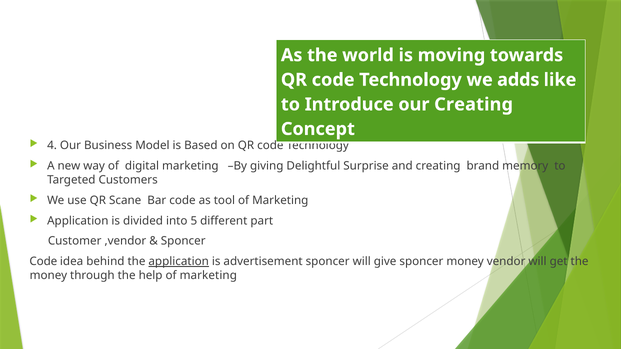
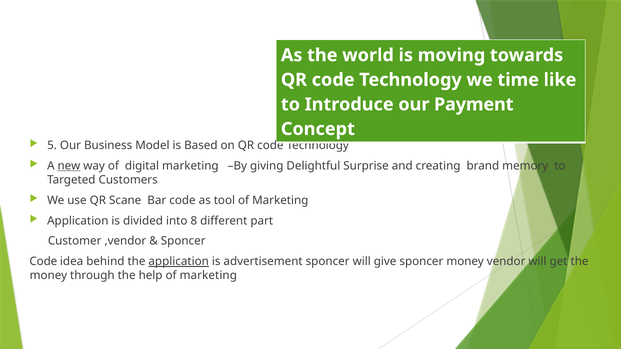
adds: adds -> time (518, 80)
our Creating: Creating -> Payment (474, 104)
4: 4 -> 5 (52, 146)
new underline: none -> present (69, 166)
5: 5 -> 8 (194, 221)
